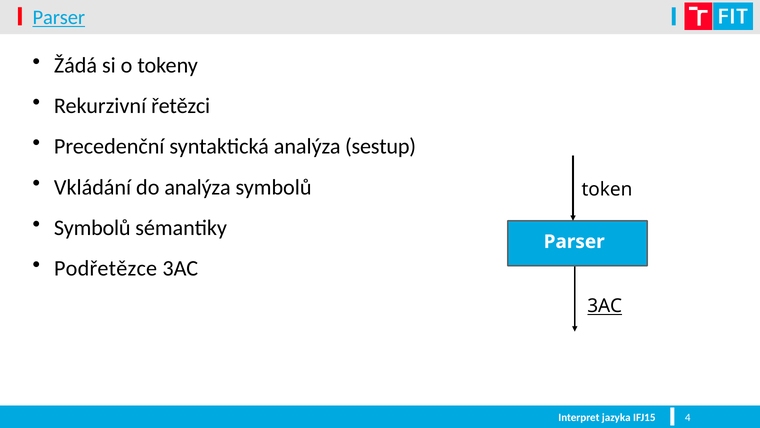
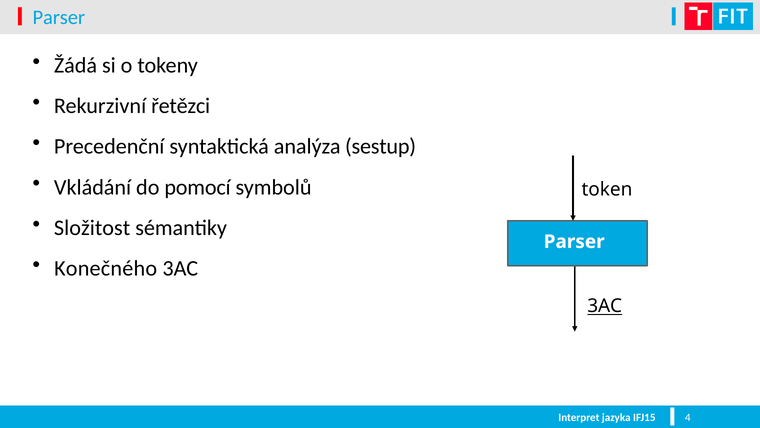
Parser underline: present -> none (59, 18)
do analýza: analýza -> pomocí (198, 187)
Symbolů: Symbolů -> Složitost (92, 228)
Podřetězce: Podřetězce -> Konečného (106, 268)
